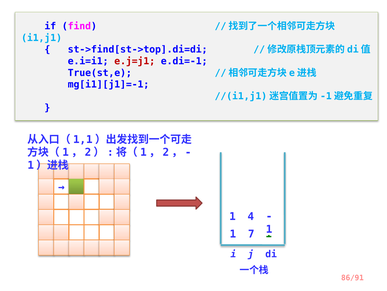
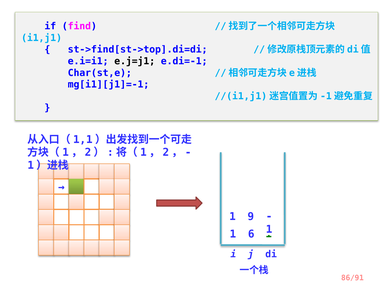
e.j=j1 colour: red -> black (135, 61)
True(st,e: True(st,e -> Char(st,e (100, 73)
4: 4 -> 9 (251, 216)
7: 7 -> 6 (251, 233)
